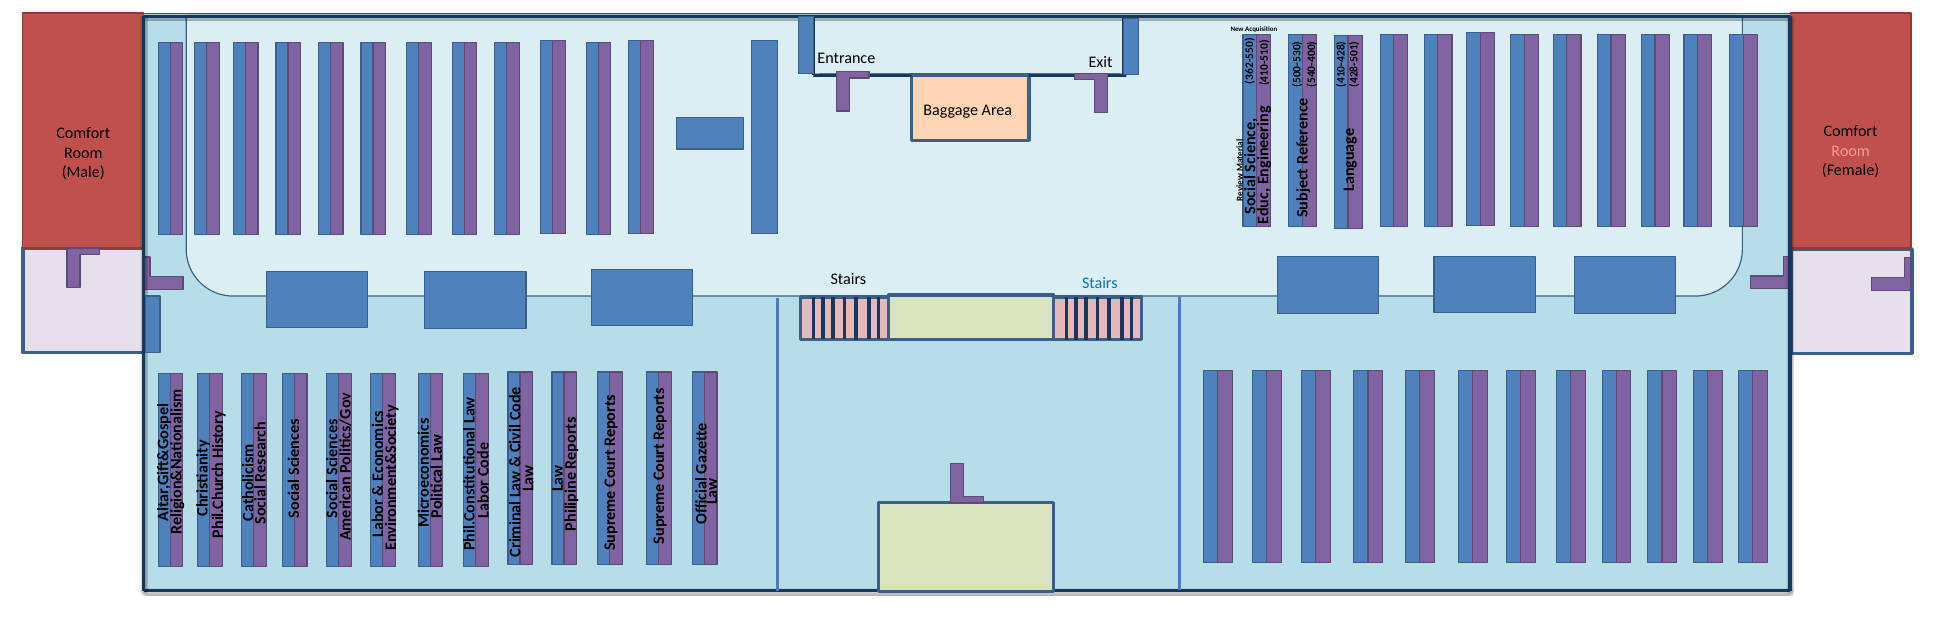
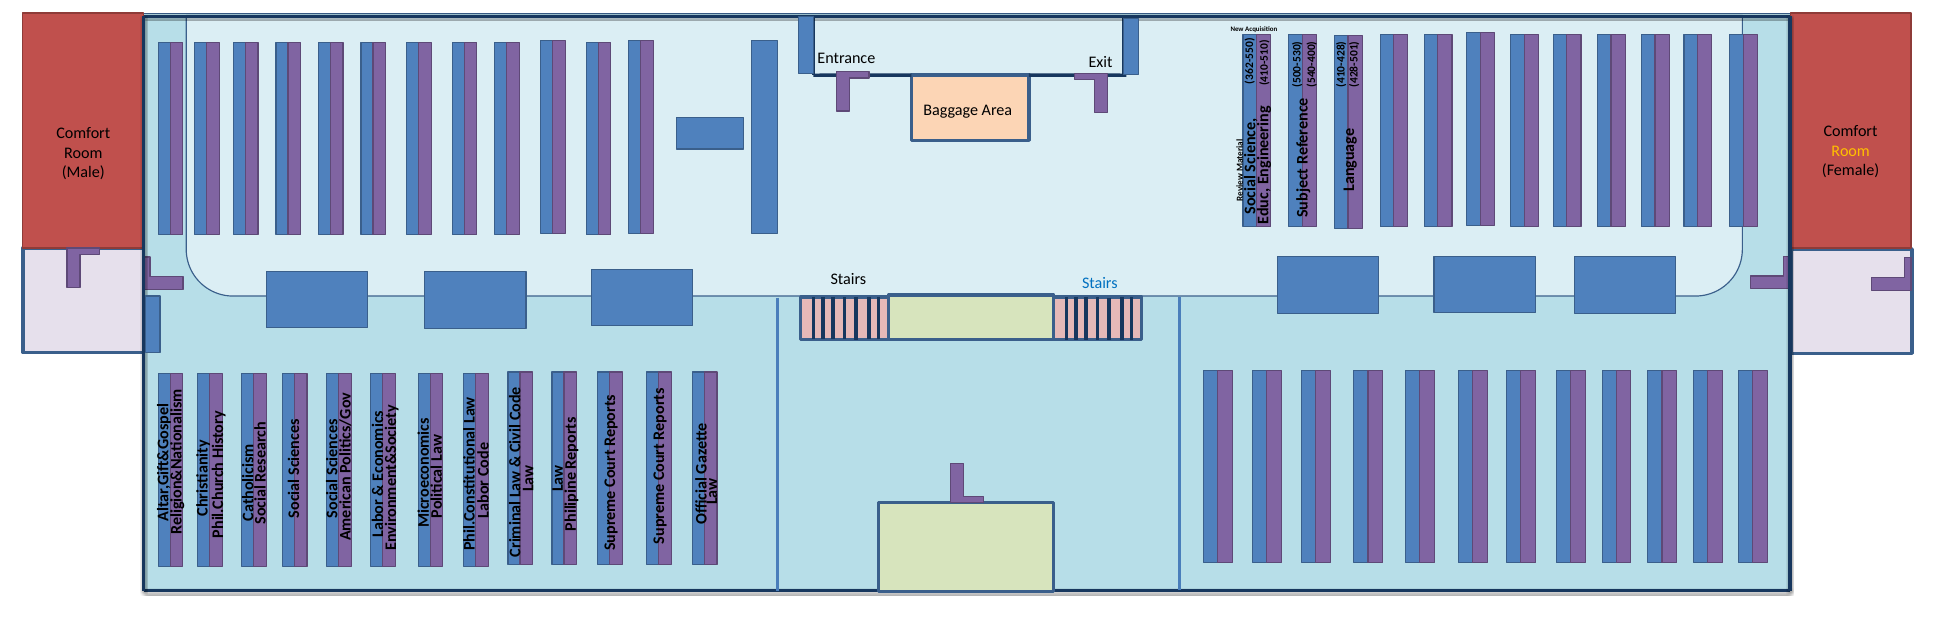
Room colour: pink -> yellow (1851, 151)
